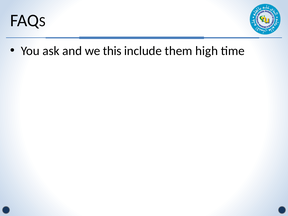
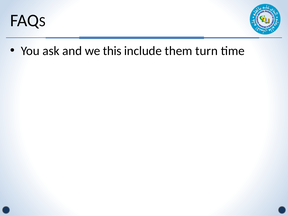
high: high -> turn (207, 51)
